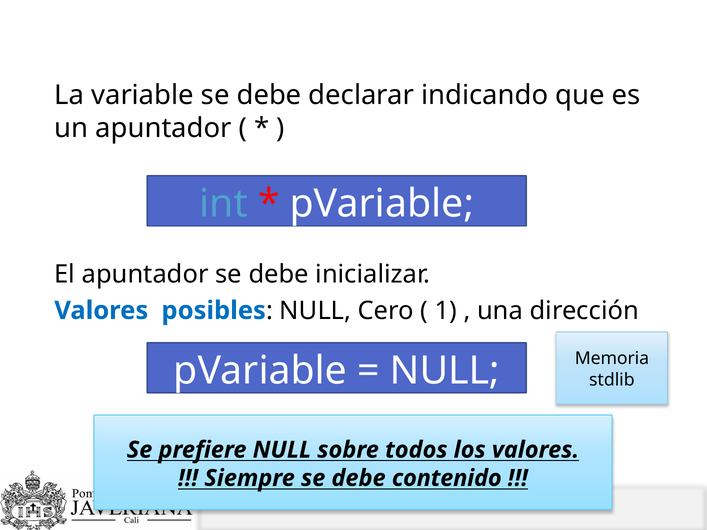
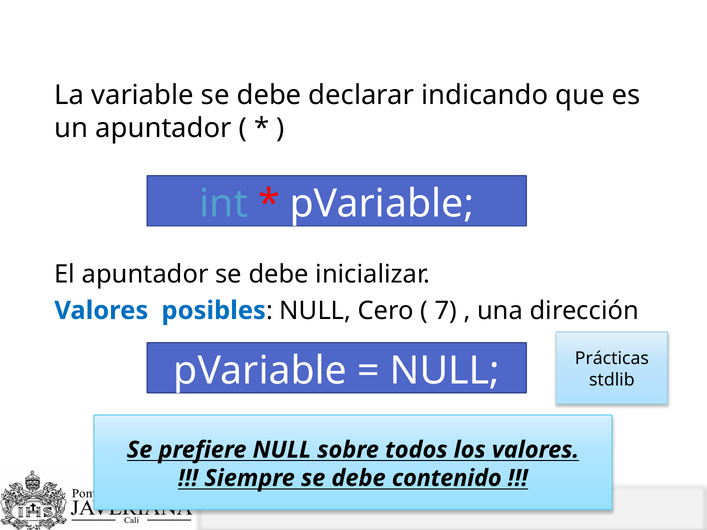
1: 1 -> 7 (446, 311)
Memoria: Memoria -> Prácticas (612, 359)
